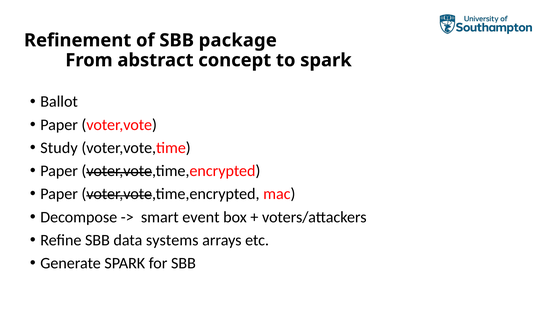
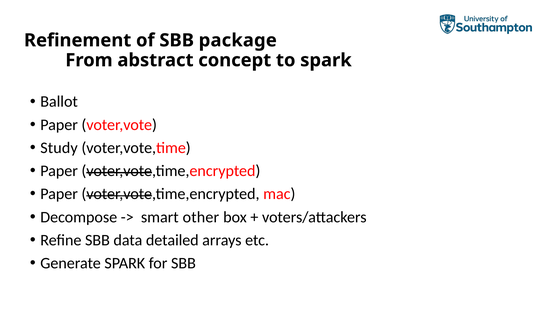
event: event -> other (201, 217)
systems: systems -> detailed (172, 240)
